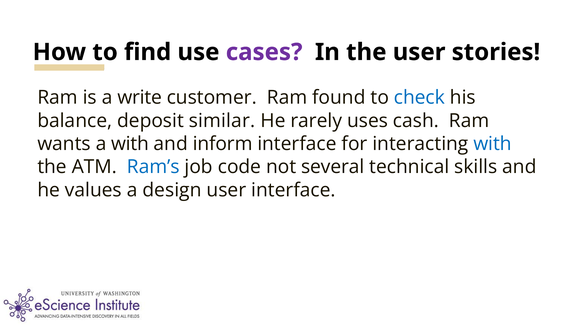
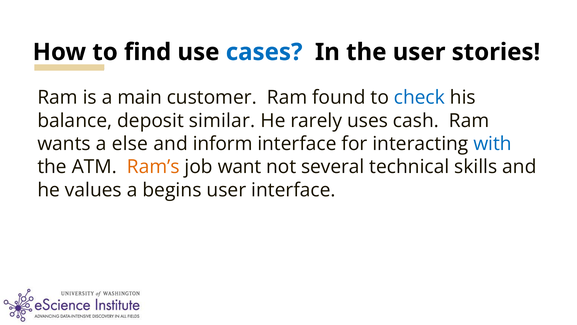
cases colour: purple -> blue (264, 52)
write: write -> main (140, 97)
a with: with -> else (130, 144)
Ram’s colour: blue -> orange (153, 167)
code: code -> want (240, 167)
design: design -> begins (172, 190)
